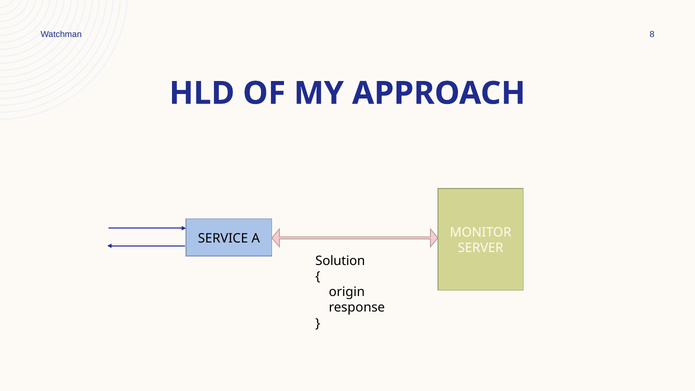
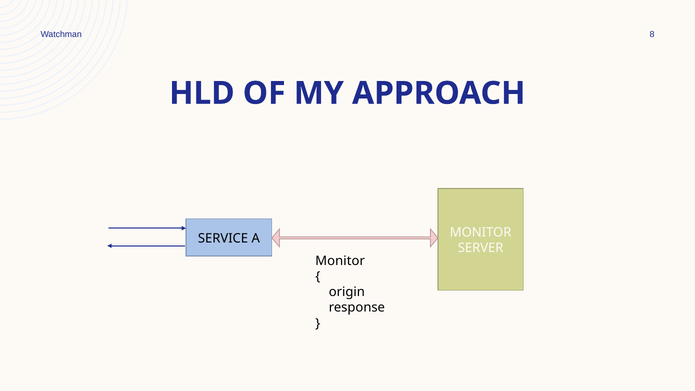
Solution: Solution -> Monitor (340, 261)
